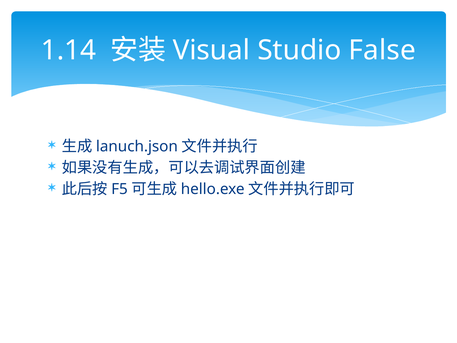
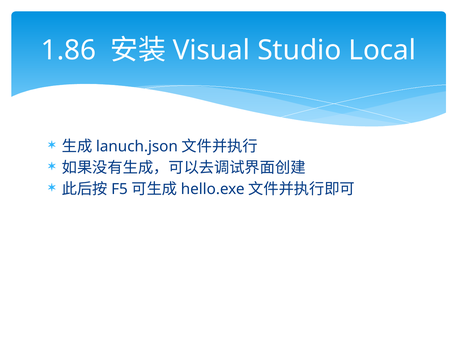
1.14: 1.14 -> 1.86 (68, 50)
False: False -> Local (382, 50)
